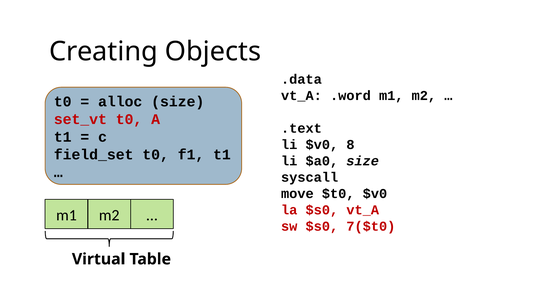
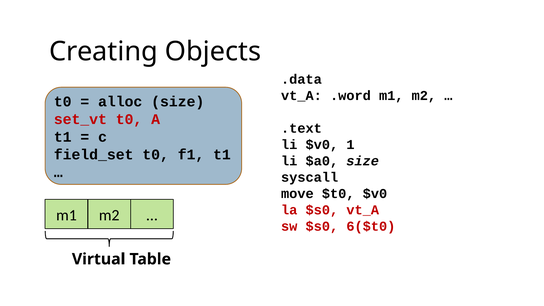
8: 8 -> 1 (350, 145)
7($t0: 7($t0 -> 6($t0 (371, 226)
